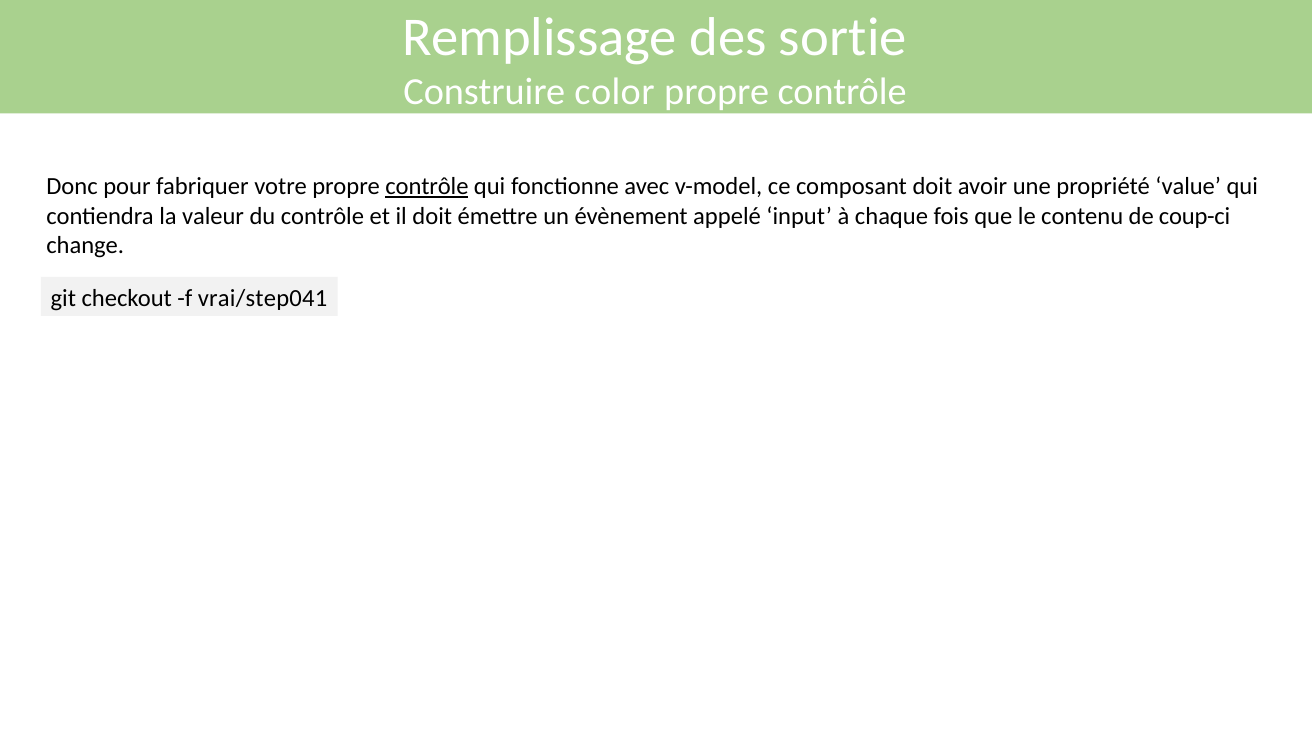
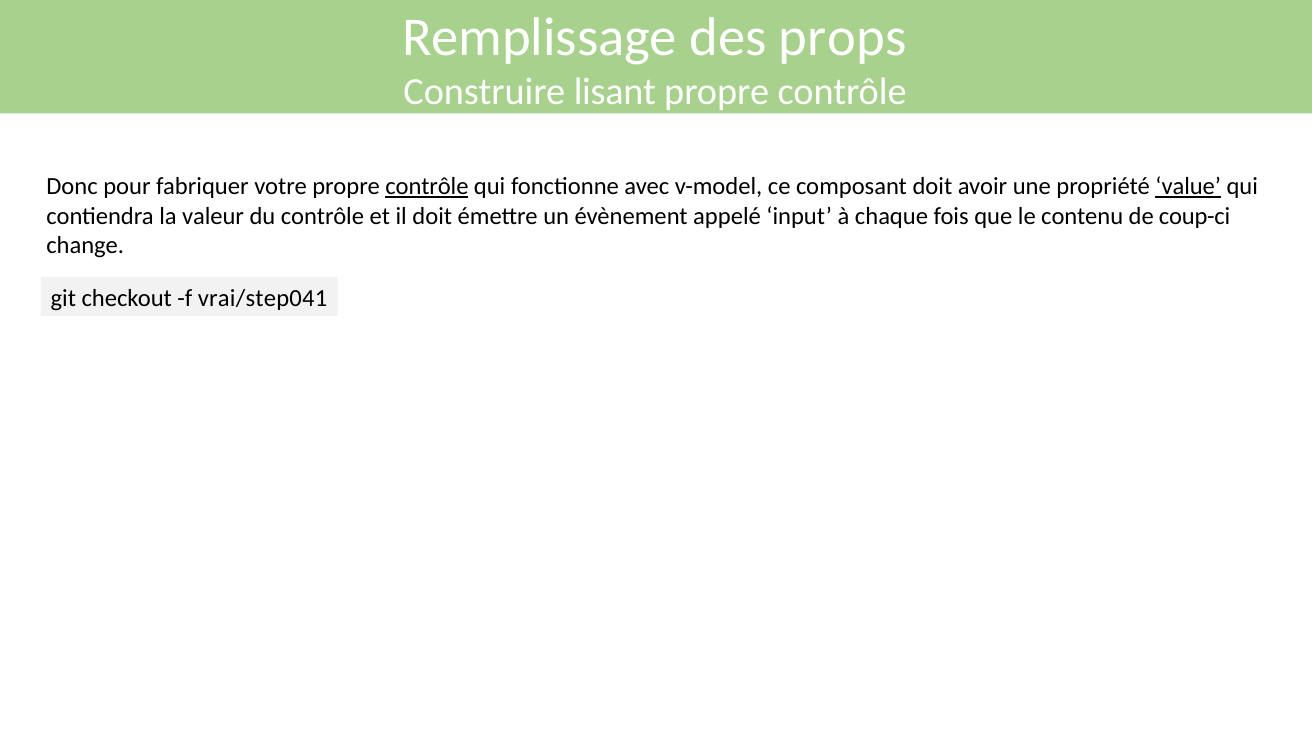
sortie: sortie -> props (843, 38)
color: color -> lisant (615, 92)
value underline: none -> present (1188, 187)
